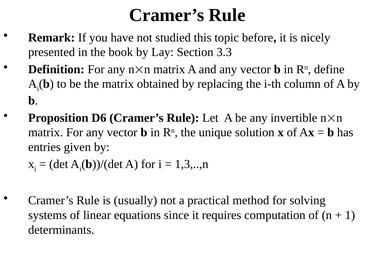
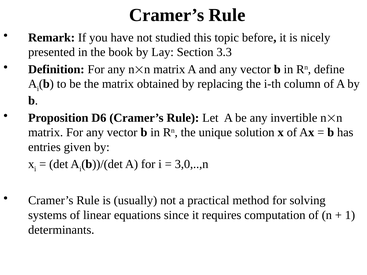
1,3,..,n: 1,3,..,n -> 3,0,..,n (192, 164)
